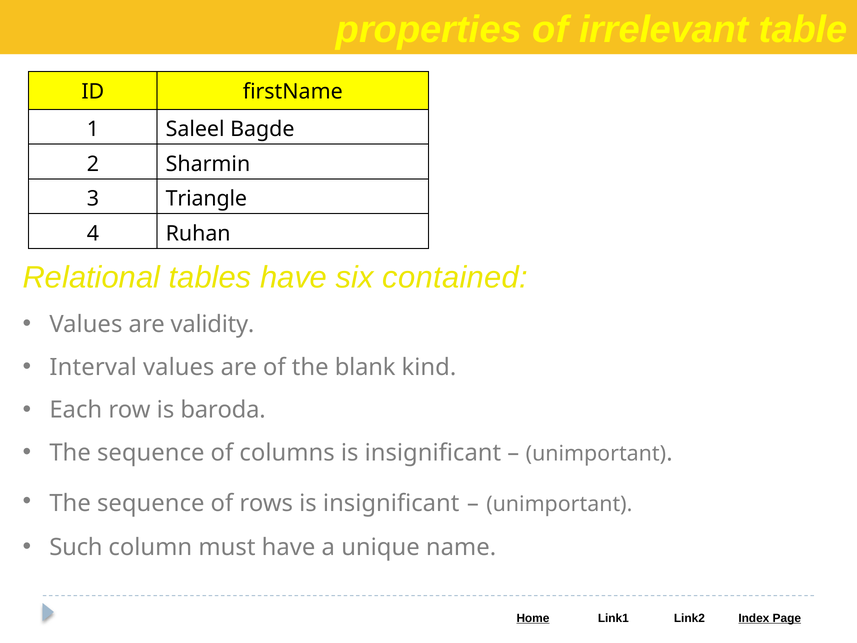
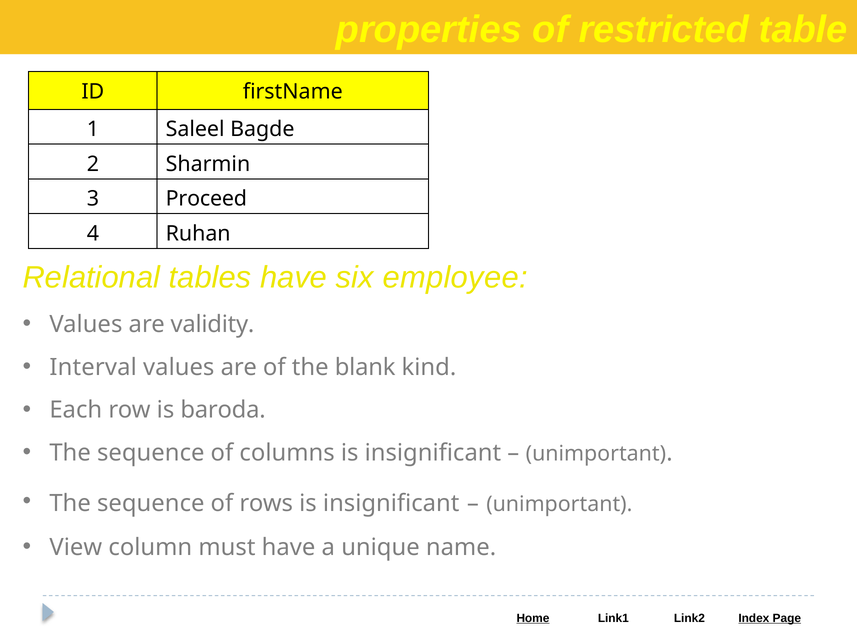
irrelevant: irrelevant -> restricted (664, 30)
Triangle: Triangle -> Proceed (206, 199)
contained: contained -> employee (455, 278)
Such: Such -> View (76, 547)
